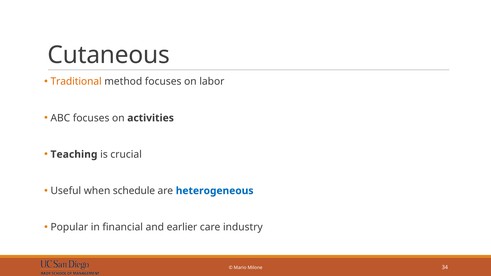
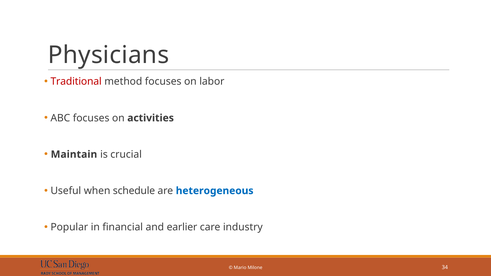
Cutaneous: Cutaneous -> Physicians (108, 55)
Traditional colour: orange -> red (76, 82)
Teaching: Teaching -> Maintain (74, 154)
